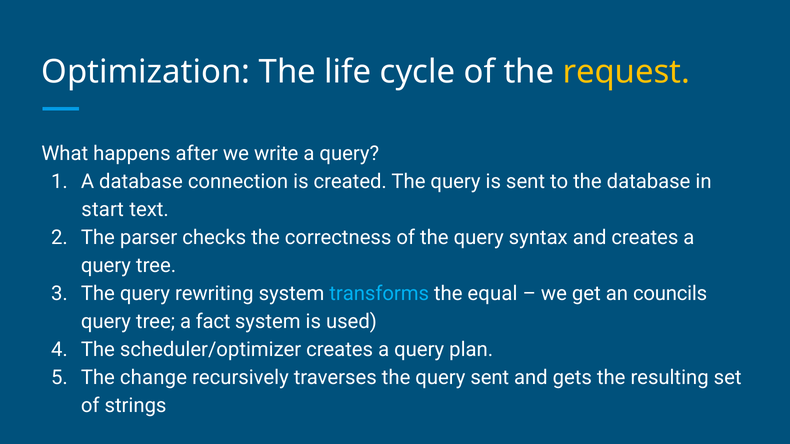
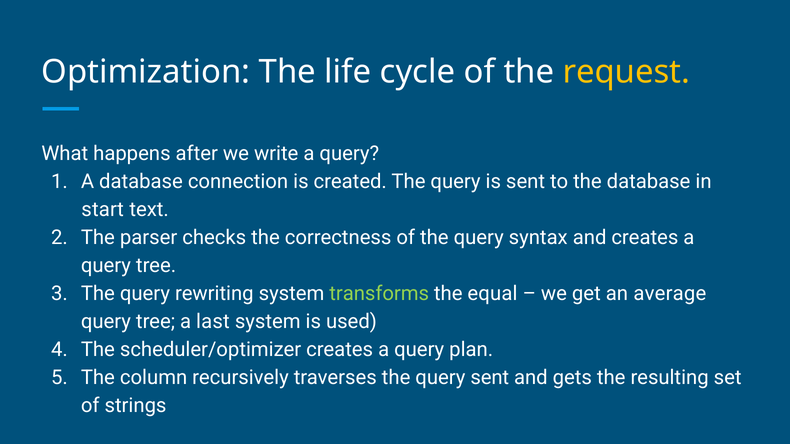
transforms colour: light blue -> light green (379, 294)
councils: councils -> average (670, 294)
fact: fact -> last (213, 322)
change: change -> column (154, 378)
